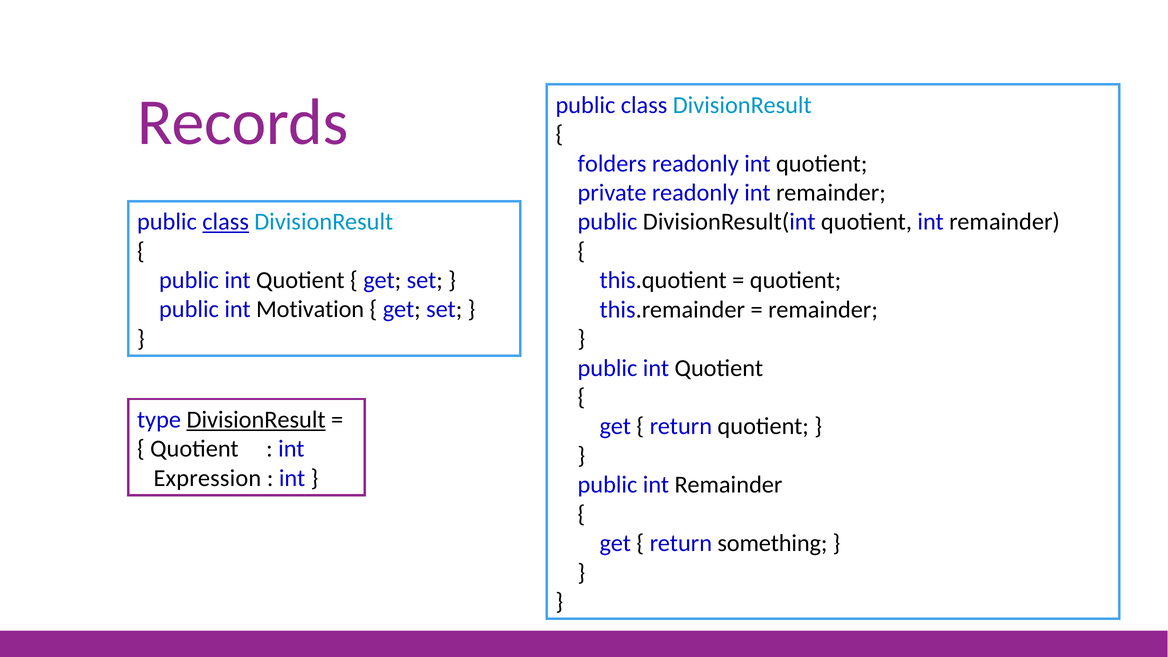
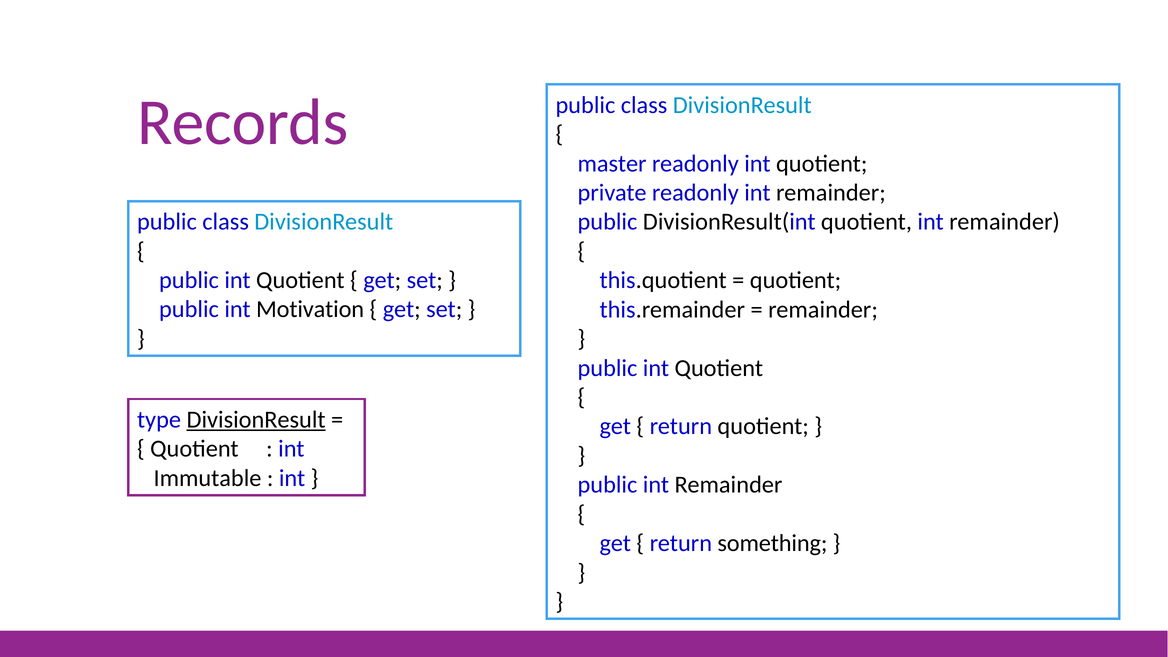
folders: folders -> master (612, 164)
class underline: present -> none (226, 222)
Expression: Expression -> Immutable (207, 478)
